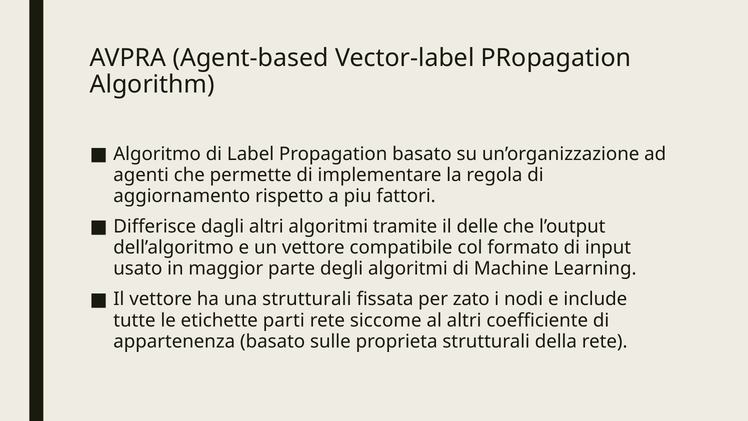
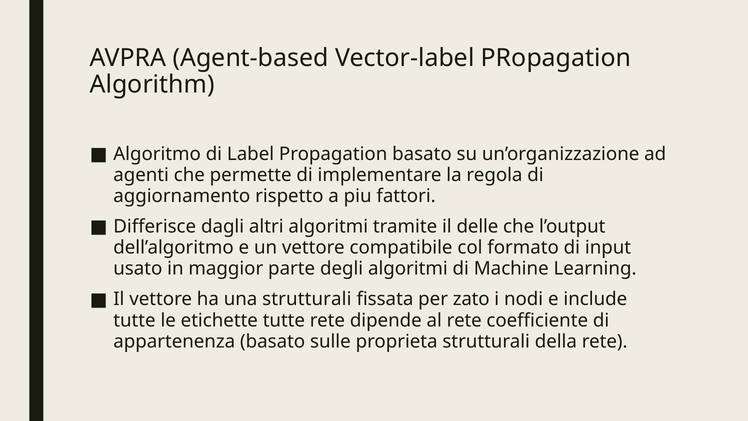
etichette parti: parti -> tutte (284, 320)
siccome: siccome -> dipende (386, 320)
al altri: altri -> rete (464, 320)
